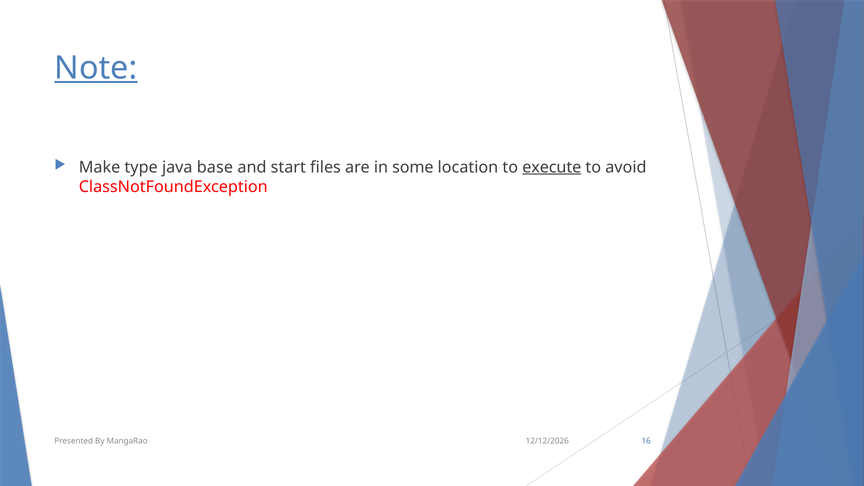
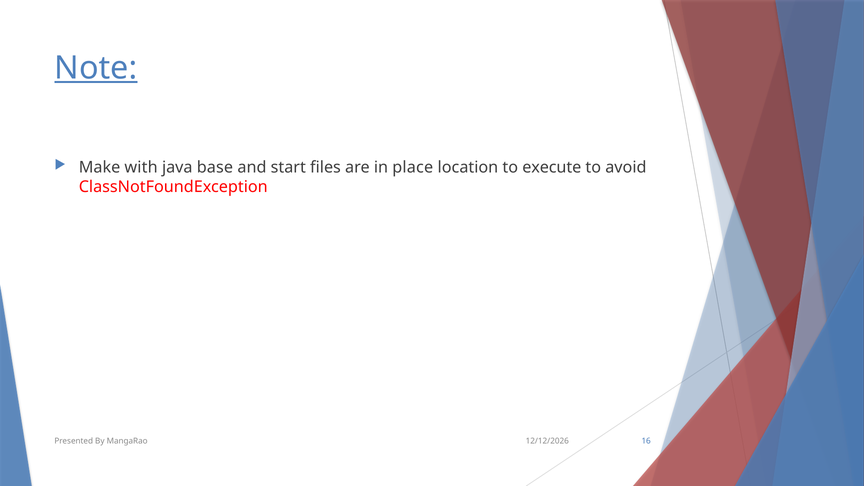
type: type -> with (141, 167)
some: some -> place (413, 167)
execute underline: present -> none (552, 167)
